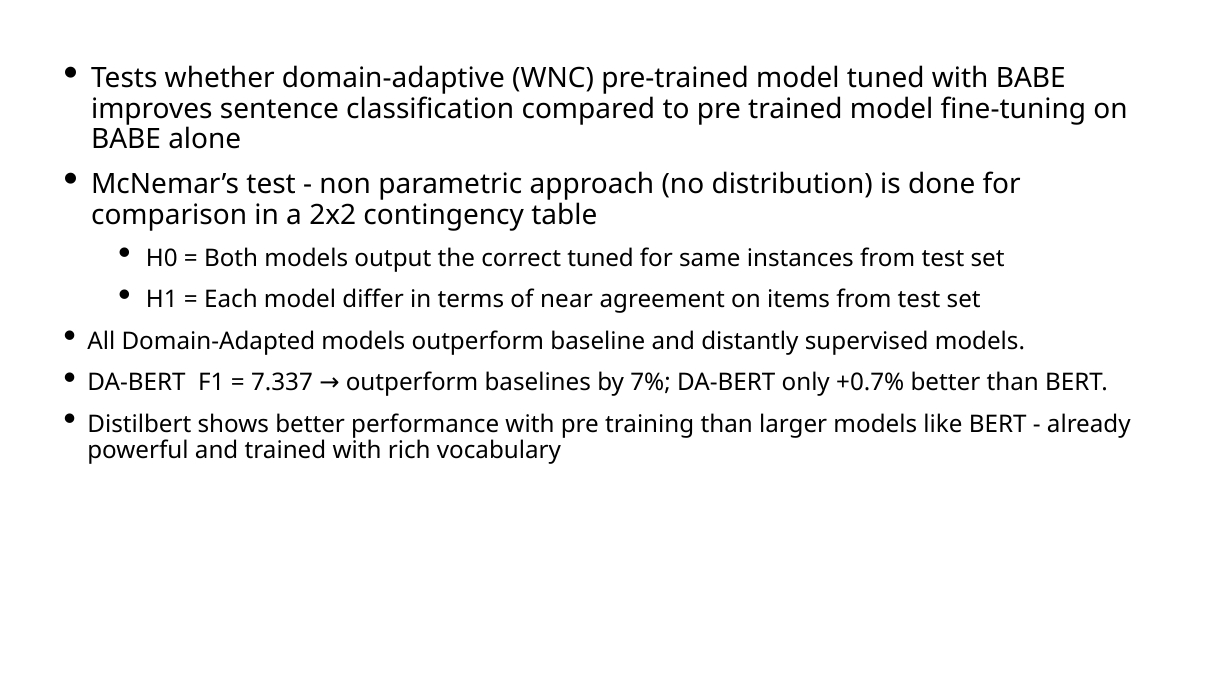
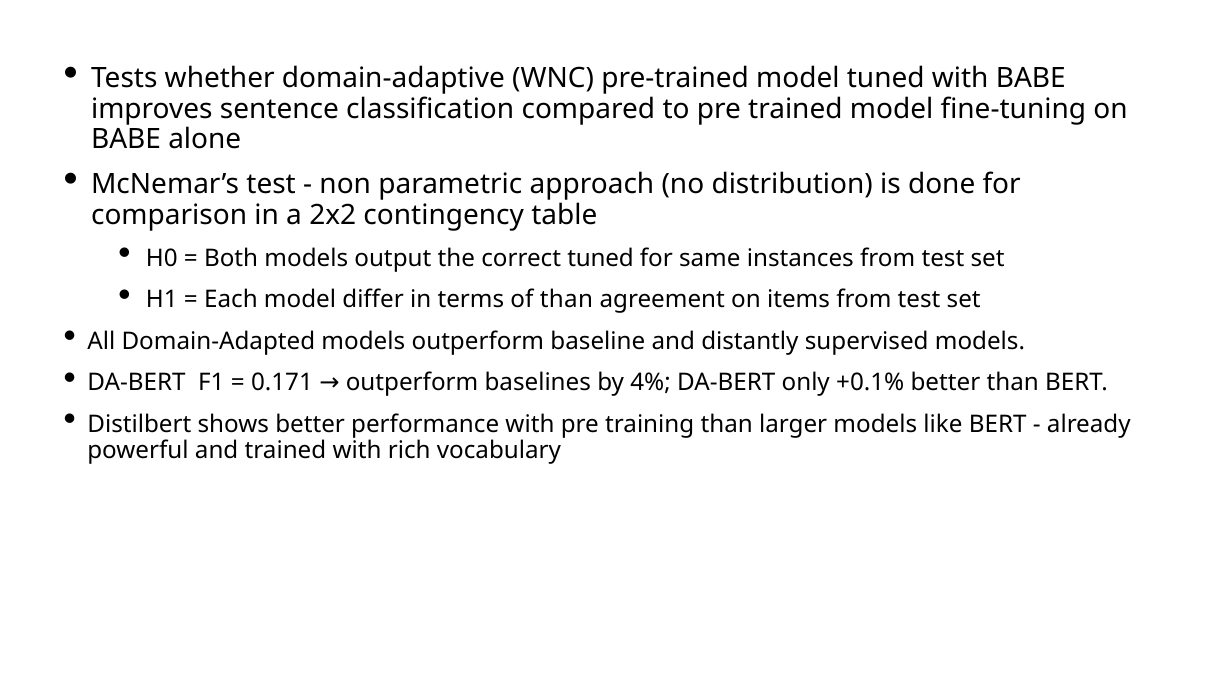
of near: near -> than (566, 300)
7.337: 7.337 -> 0.171 (282, 383)
7%: 7% -> 4% (651, 383)
+0.7%: +0.7% -> +0.1% (870, 383)
